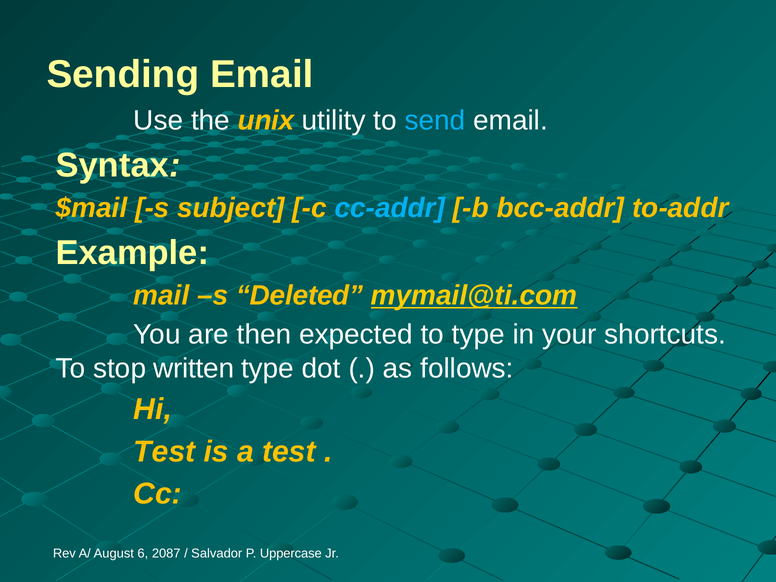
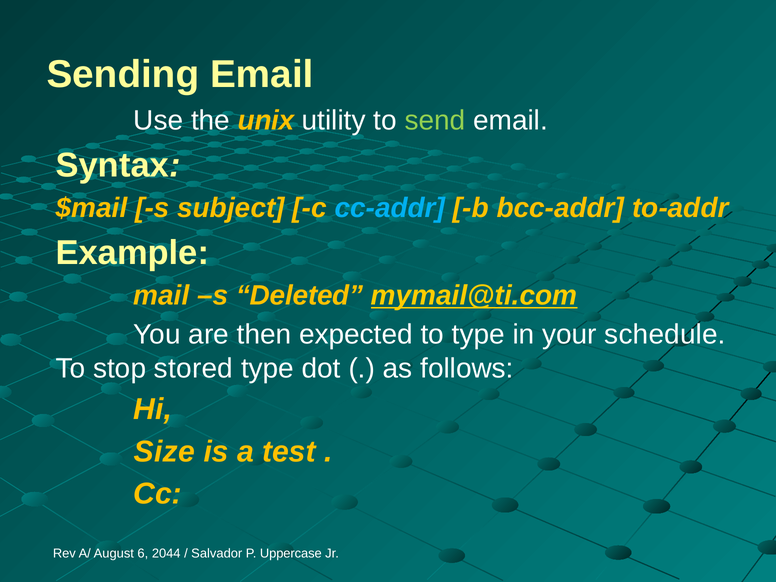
send colour: light blue -> light green (435, 121)
shortcuts: shortcuts -> schedule (665, 335)
written: written -> stored (193, 368)
Test: Test -> Size (164, 452)
2087: 2087 -> 2044 (166, 553)
